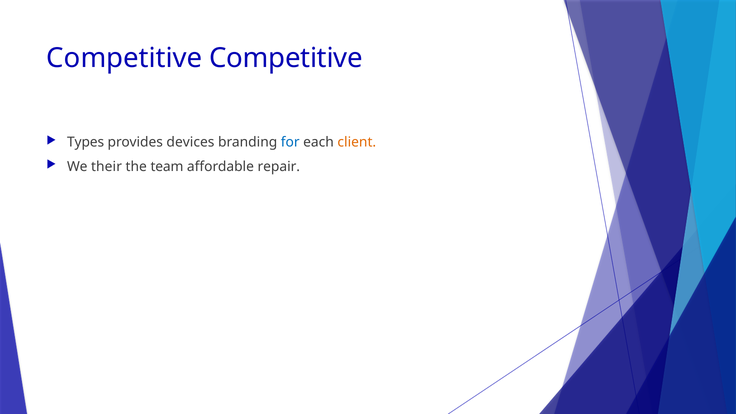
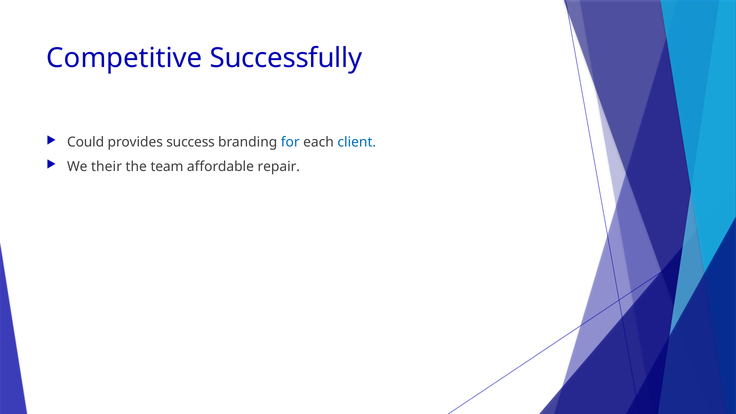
Competitive Competitive: Competitive -> Successfully (286, 58)
Types: Types -> Could (86, 142)
devices: devices -> success (191, 142)
client colour: orange -> blue (357, 142)
